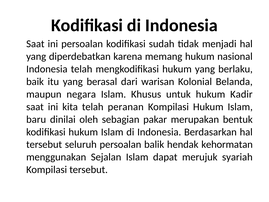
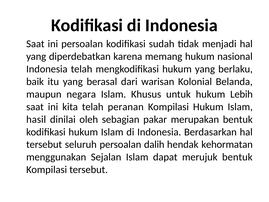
Kadir: Kadir -> Lebih (242, 94)
baru: baru -> hasil (36, 119)
balik: balik -> dalih (154, 144)
merujuk syariah: syariah -> bentuk (237, 157)
